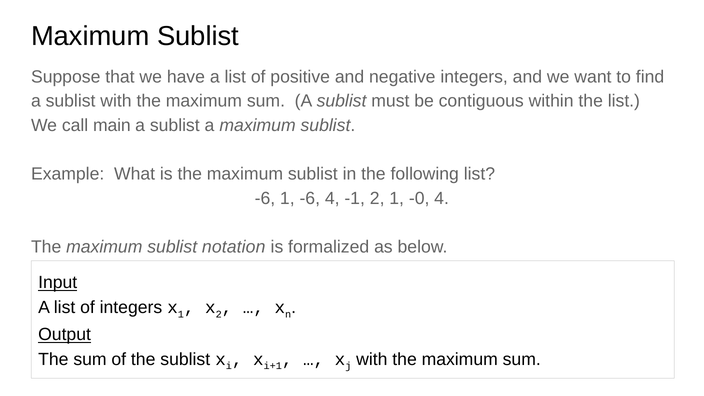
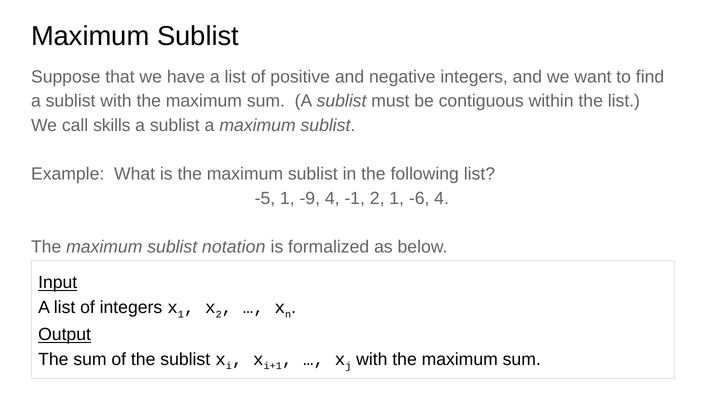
main: main -> skills (112, 125)
-6: -6 -> -5 (265, 198)
1 -6: -6 -> -9 (310, 198)
-0: -0 -> -6 (419, 198)
